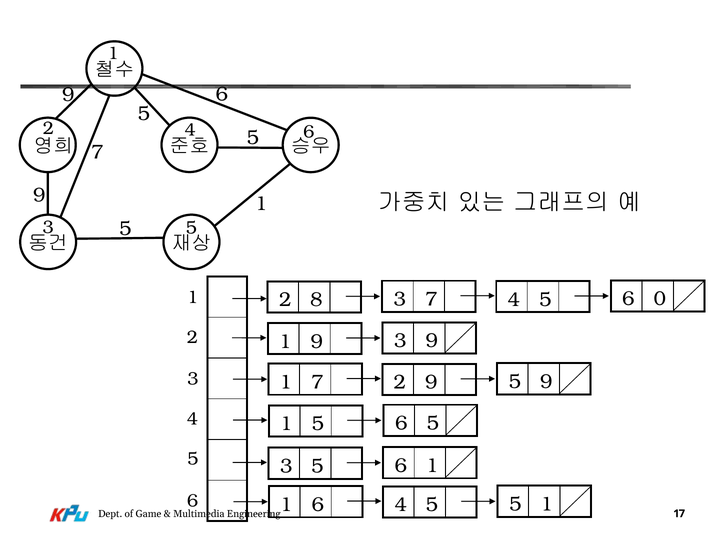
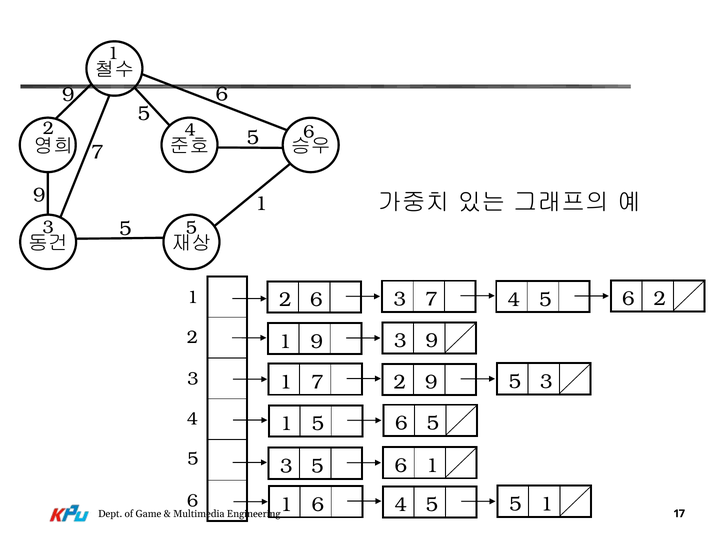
2 8: 8 -> 6 (317, 300)
6 0: 0 -> 2 (660, 299)
9 5 9: 9 -> 3 (546, 381)
